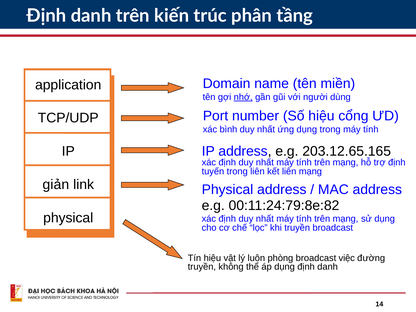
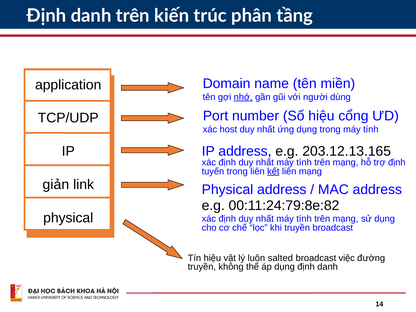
bình: bình -> host (228, 129)
203.12.65.165: 203.12.65.165 -> 203.12.13.165 (347, 151)
kết underline: none -> present (273, 171)
phòng: phòng -> salted (280, 258)
